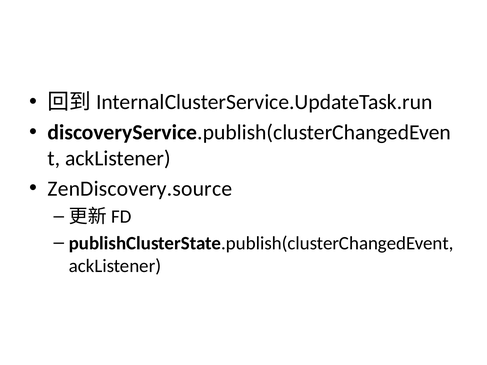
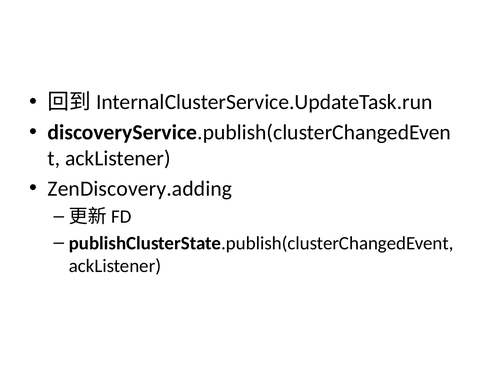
ZenDiscovery.source: ZenDiscovery.source -> ZenDiscovery.adding (140, 189)
